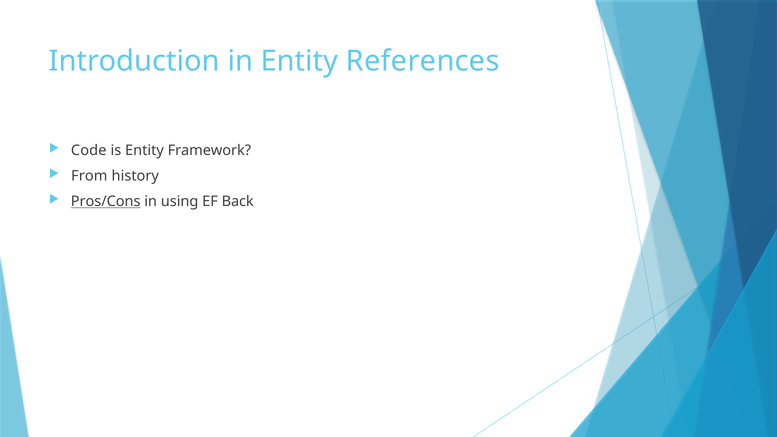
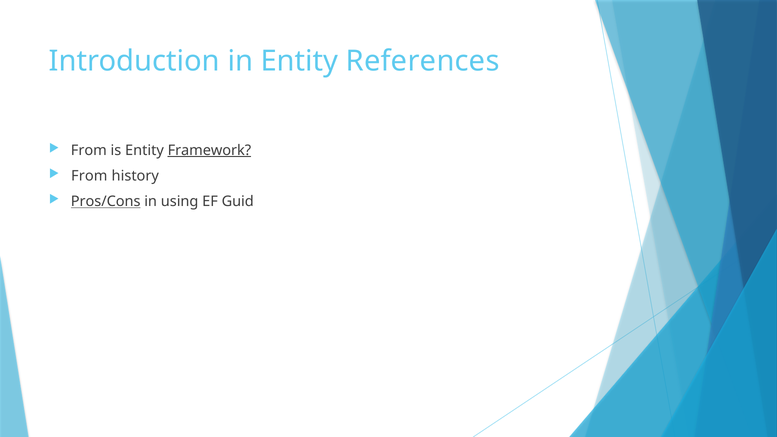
Code: Code -> From (89, 150)
Framework underline: none -> present (209, 150)
Back: Back -> Guid (238, 202)
